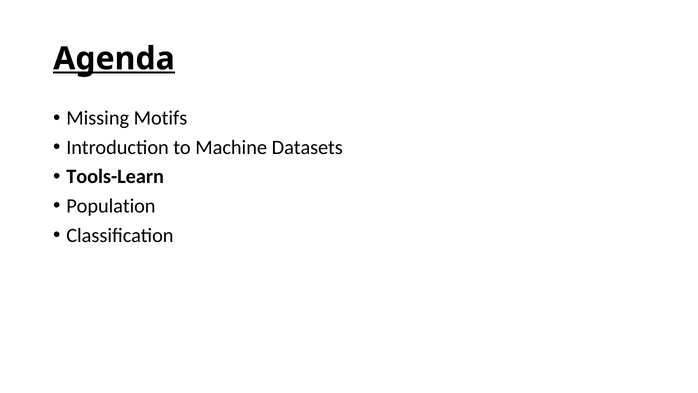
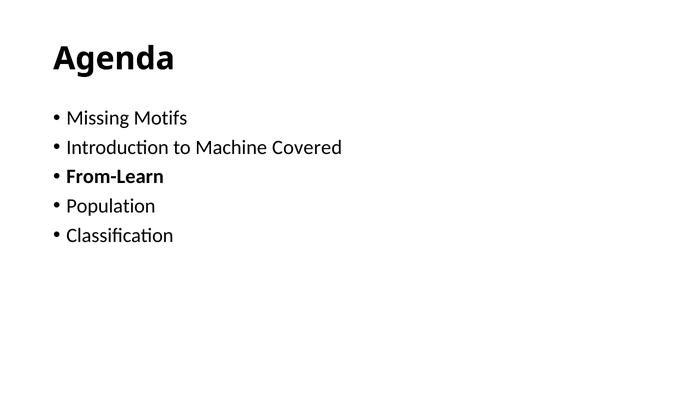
Agenda underline: present -> none (114, 59)
Datasets: Datasets -> Covered (307, 147)
Tools-Learn: Tools-Learn -> From-Learn (115, 177)
